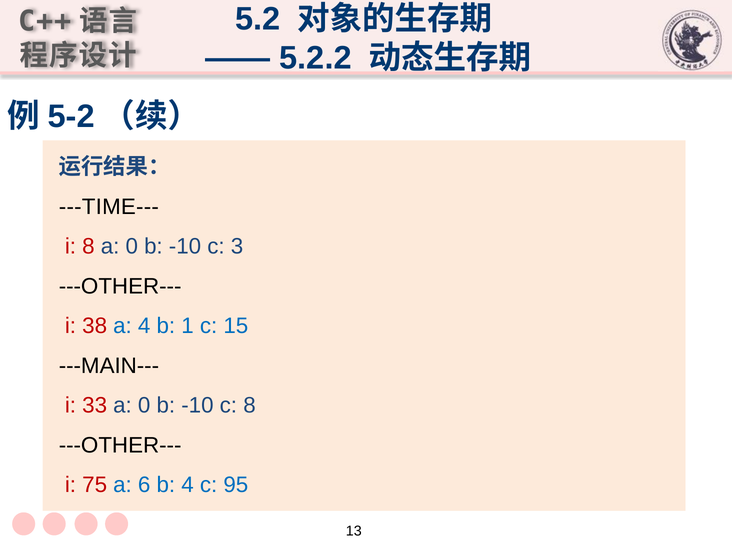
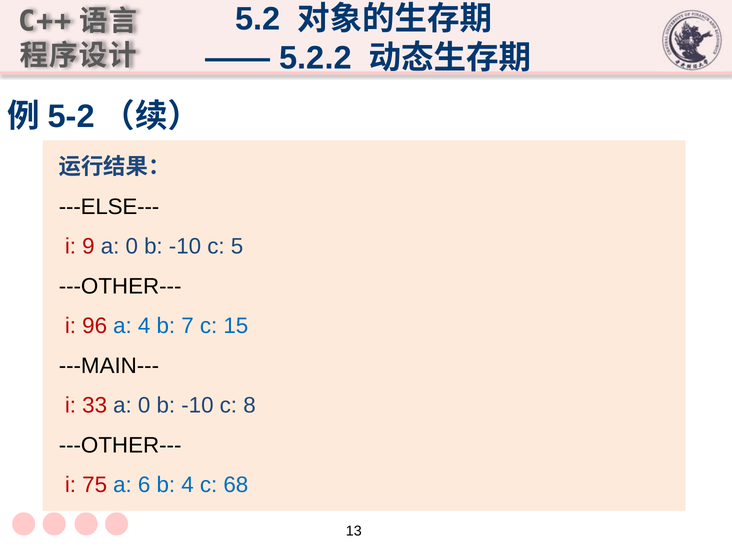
---TIME---: ---TIME--- -> ---ELSE--- (109, 207)
i 8: 8 -> 9 (88, 246)
3: 3 -> 5 (237, 246)
38: 38 -> 96 (95, 326)
1: 1 -> 7 (187, 326)
95: 95 -> 68 (236, 485)
